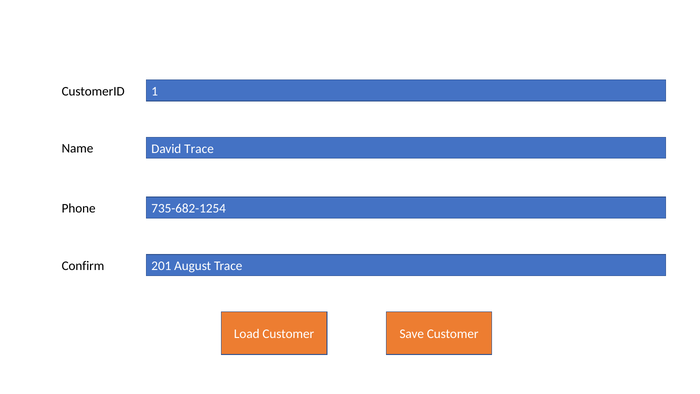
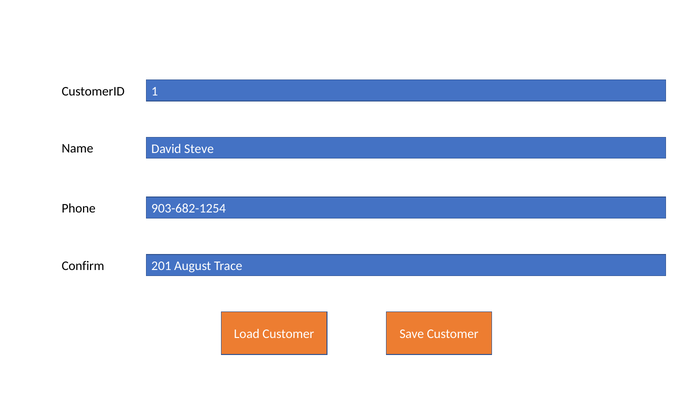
David Trace: Trace -> Steve (199, 149)
735-682-1254: 735-682-1254 -> 903-682-1254 (189, 208)
